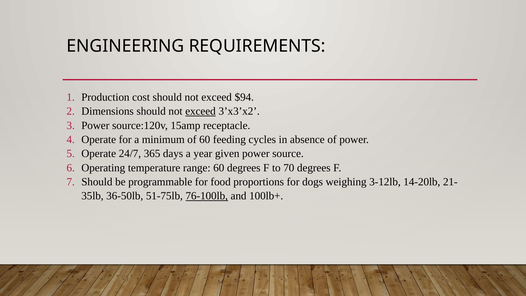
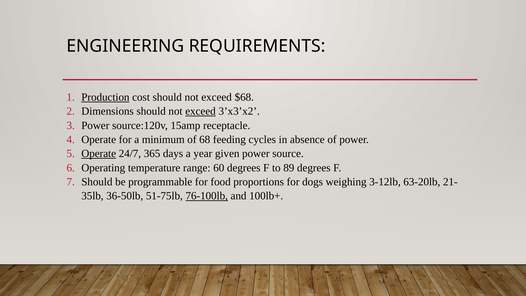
Production underline: none -> present (105, 97)
$94: $94 -> $68 (244, 97)
of 60: 60 -> 68 (205, 139)
Operate underline: none -> present (99, 154)
70: 70 -> 89 (289, 168)
14-20lb: 14-20lb -> 63-20lb (422, 182)
